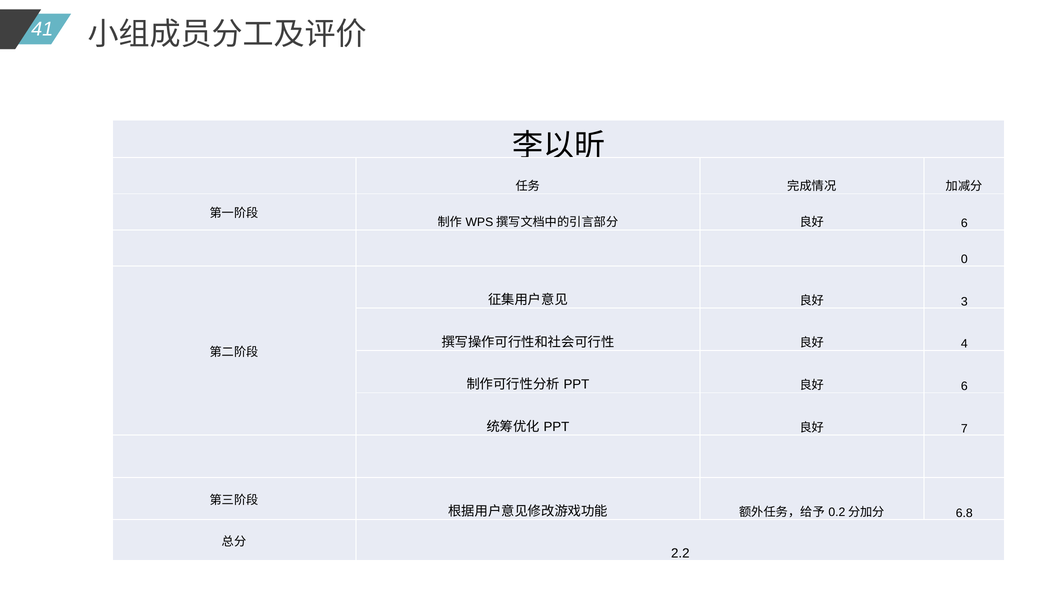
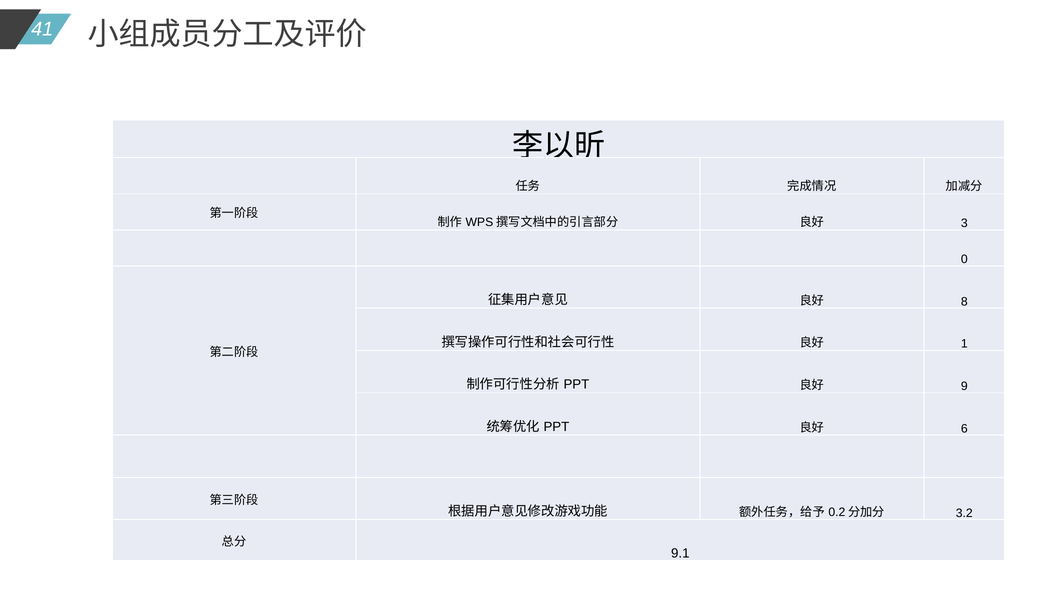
6: 6 -> 3 (964, 223)
3: 3 -> 8 (964, 302)
4: 4 -> 1 (964, 344)
6: 6 -> 9 (964, 387)
7: 7 -> 6 (964, 429)
6.8: 6.8 -> 3.2 (964, 514)
2.2: 2.2 -> 9.1 (680, 554)
